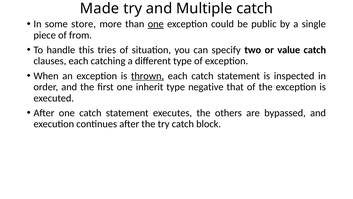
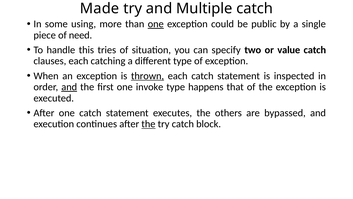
store: store -> using (84, 24)
from: from -> need (80, 35)
and underline: none -> present (69, 87)
inherit: inherit -> invoke (150, 87)
negative: negative -> happens (206, 87)
the underline: none -> present (148, 124)
